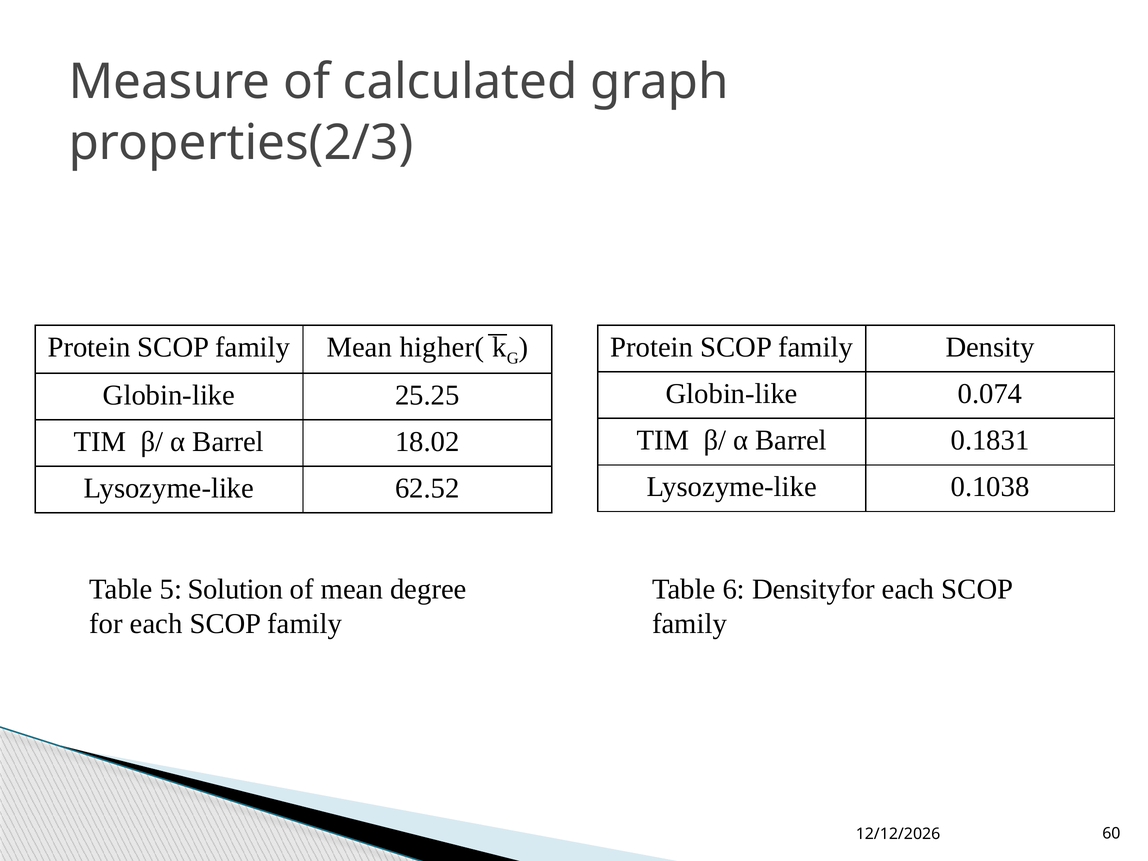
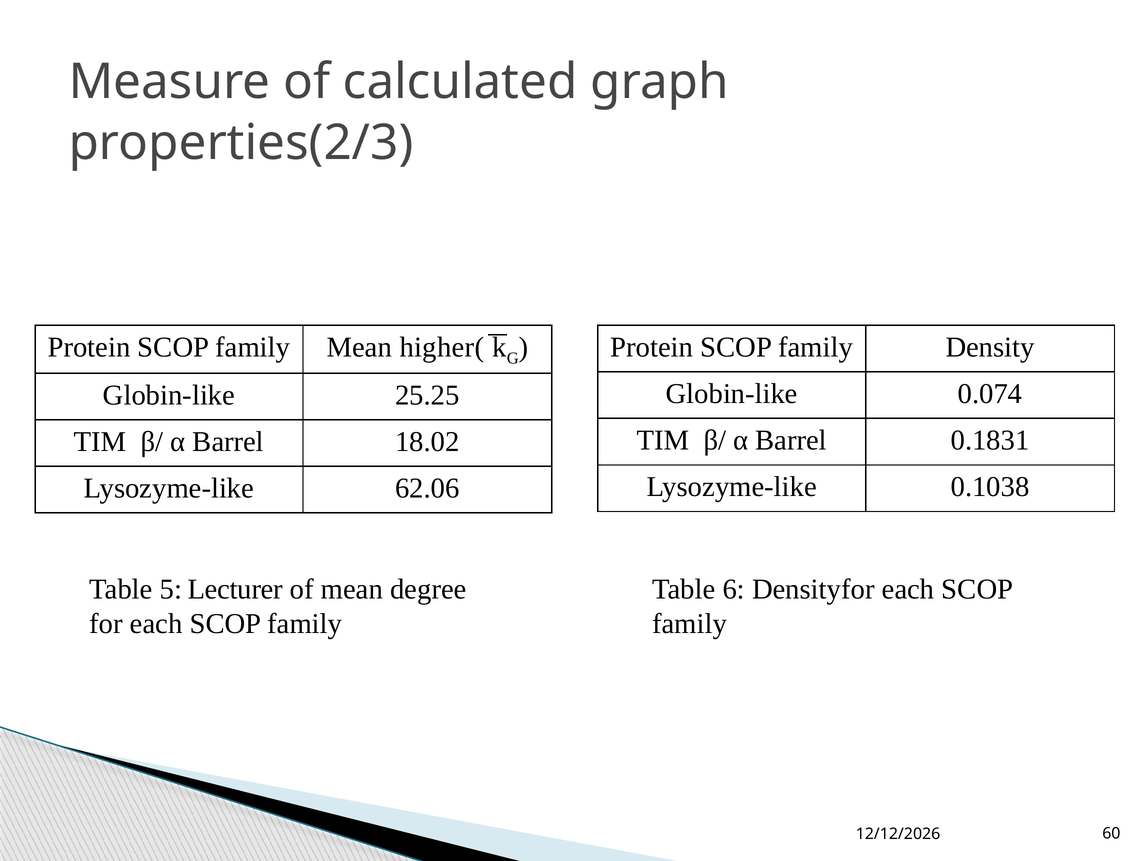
62.52: 62.52 -> 62.06 (427, 488)
Solution: Solution -> Lecturer (235, 589)
